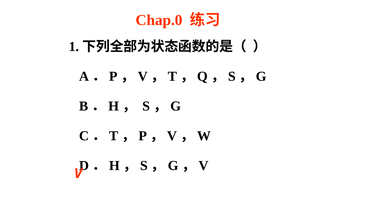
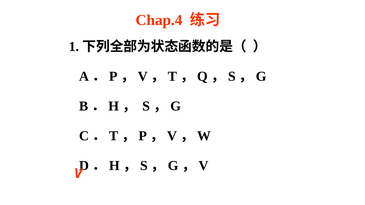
Chap.0: Chap.0 -> Chap.4 (159, 20)
